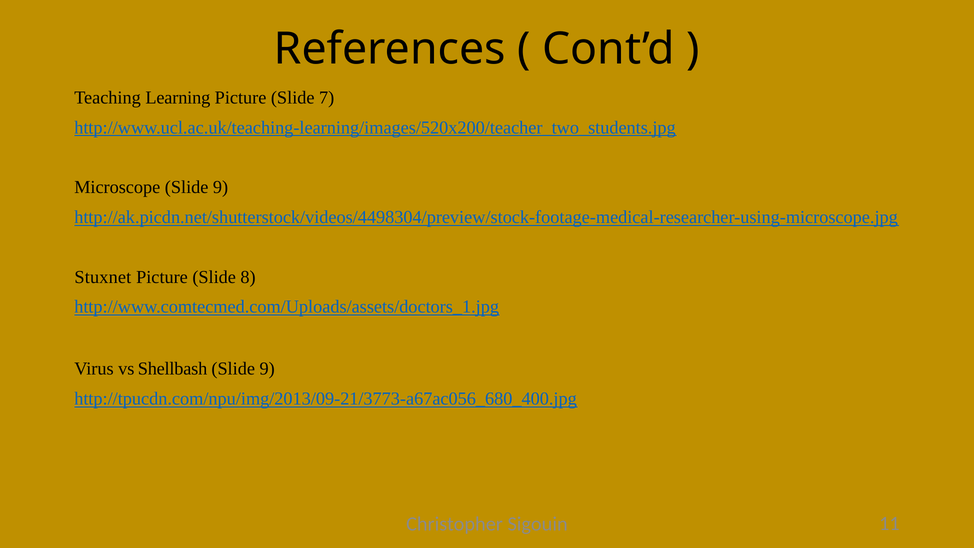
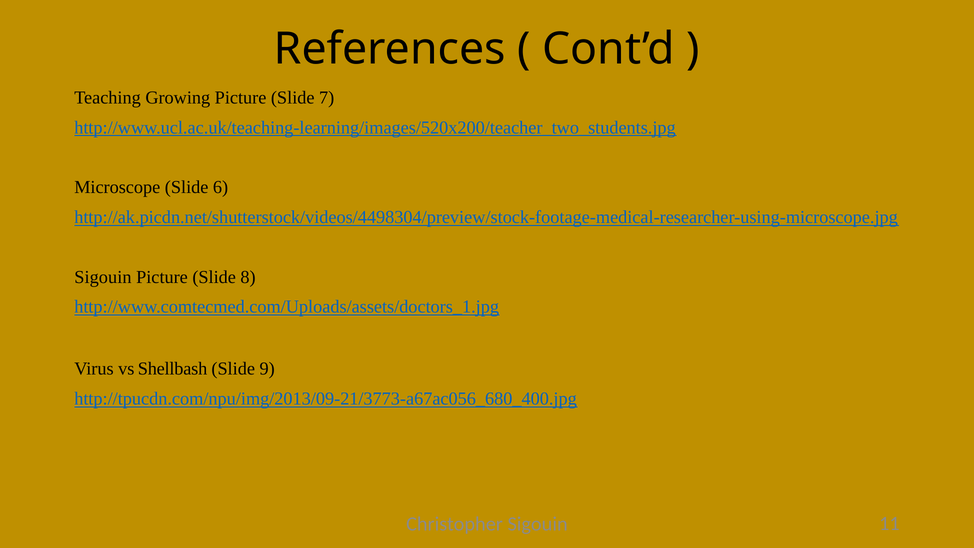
Learning: Learning -> Growing (178, 98)
Microscope Slide 9: 9 -> 6 (221, 187)
Stuxnet: Stuxnet -> Sigouin (103, 277)
